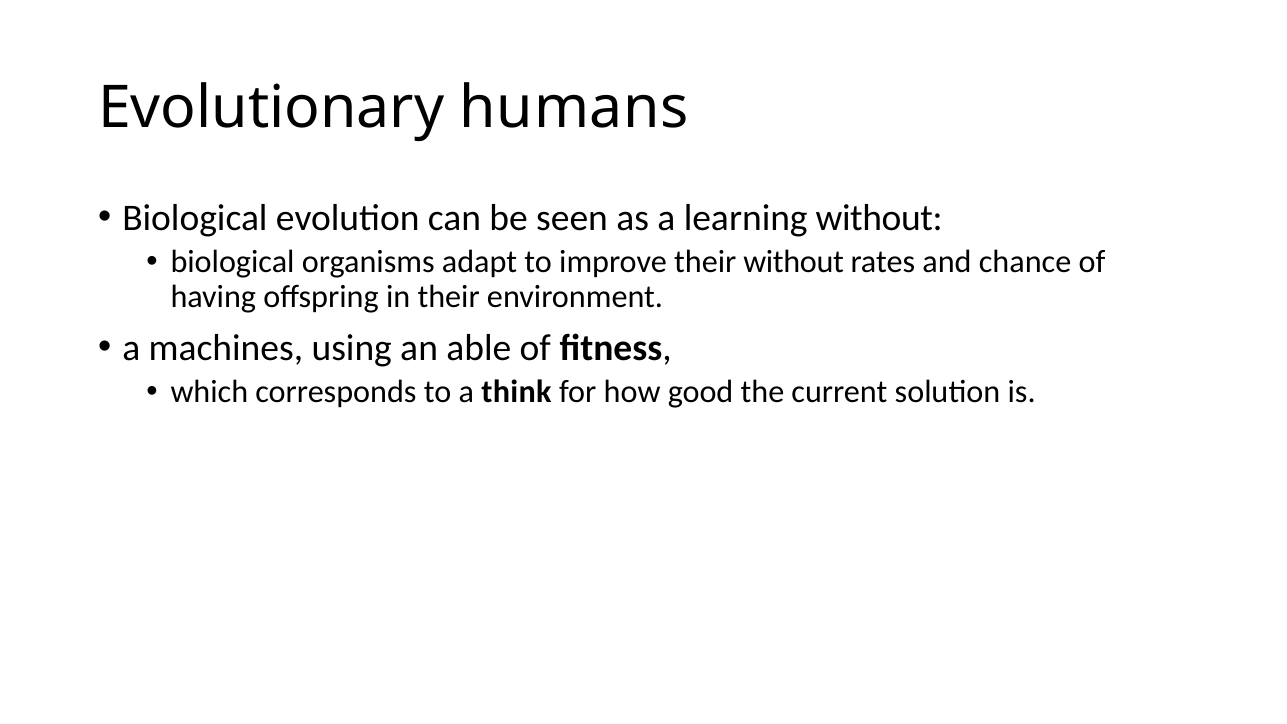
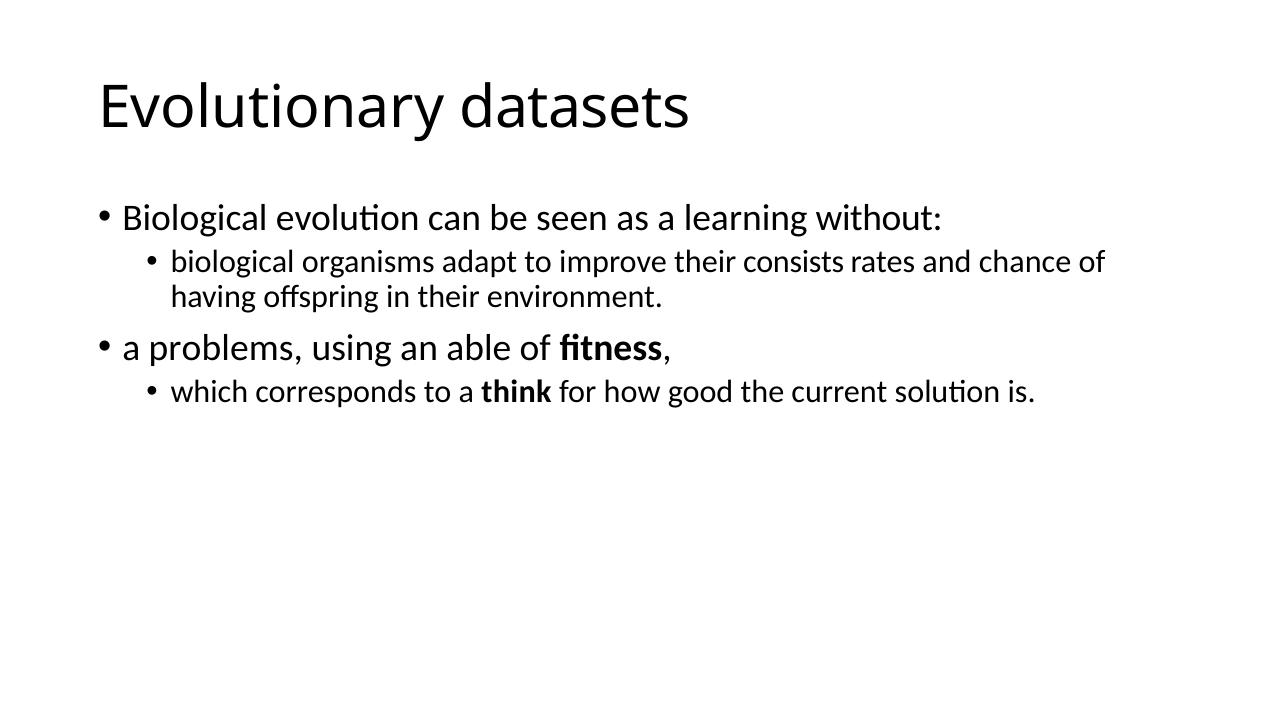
humans: humans -> datasets (575, 108)
their without: without -> consists (794, 262)
machines: machines -> problems (226, 348)
